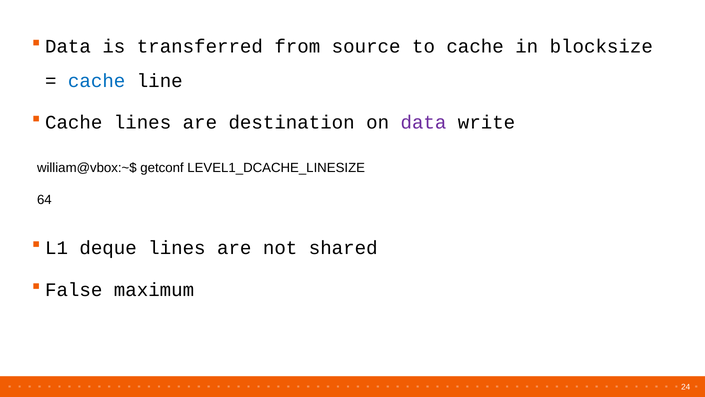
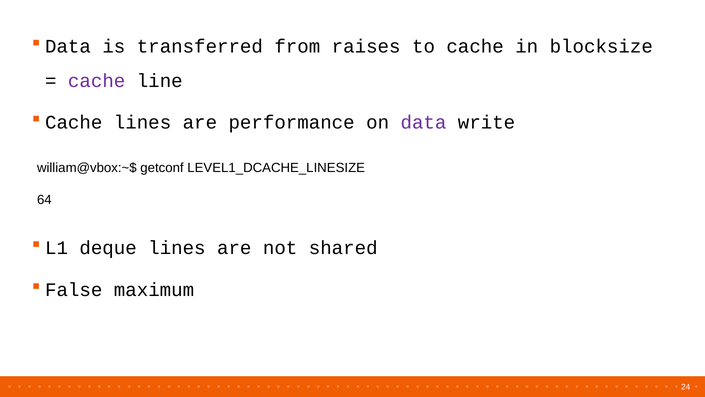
source: source -> raises (366, 46)
cache colour: blue -> purple (97, 81)
destination: destination -> performance (292, 123)
